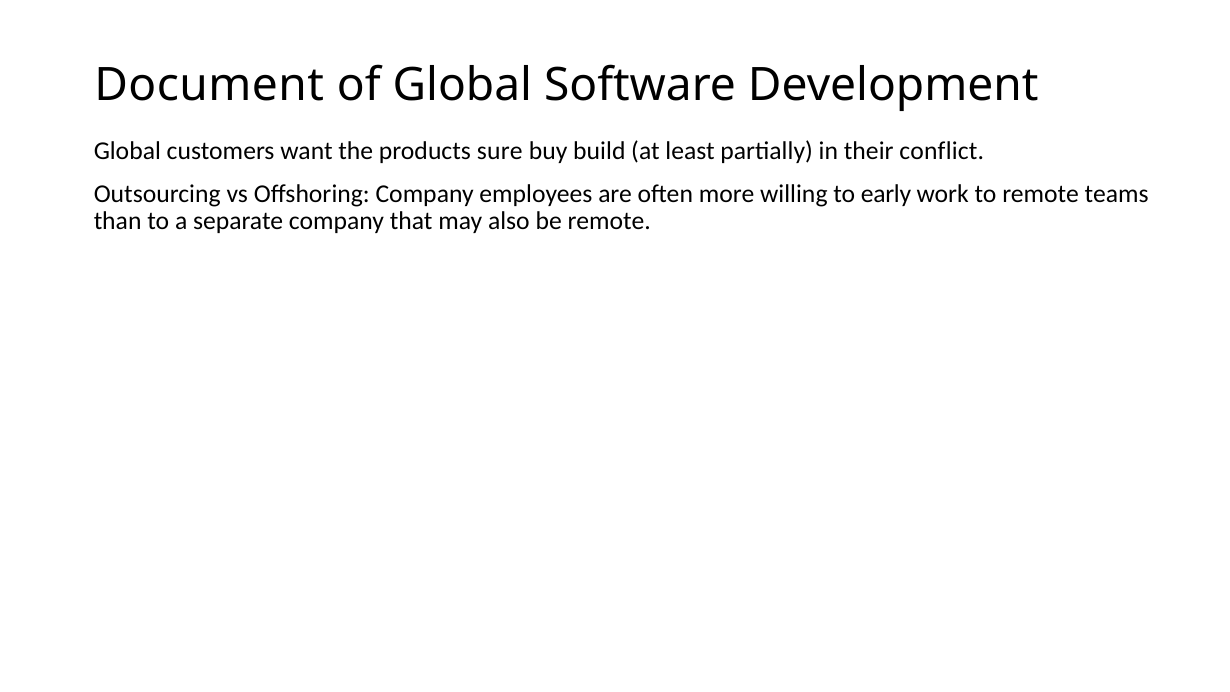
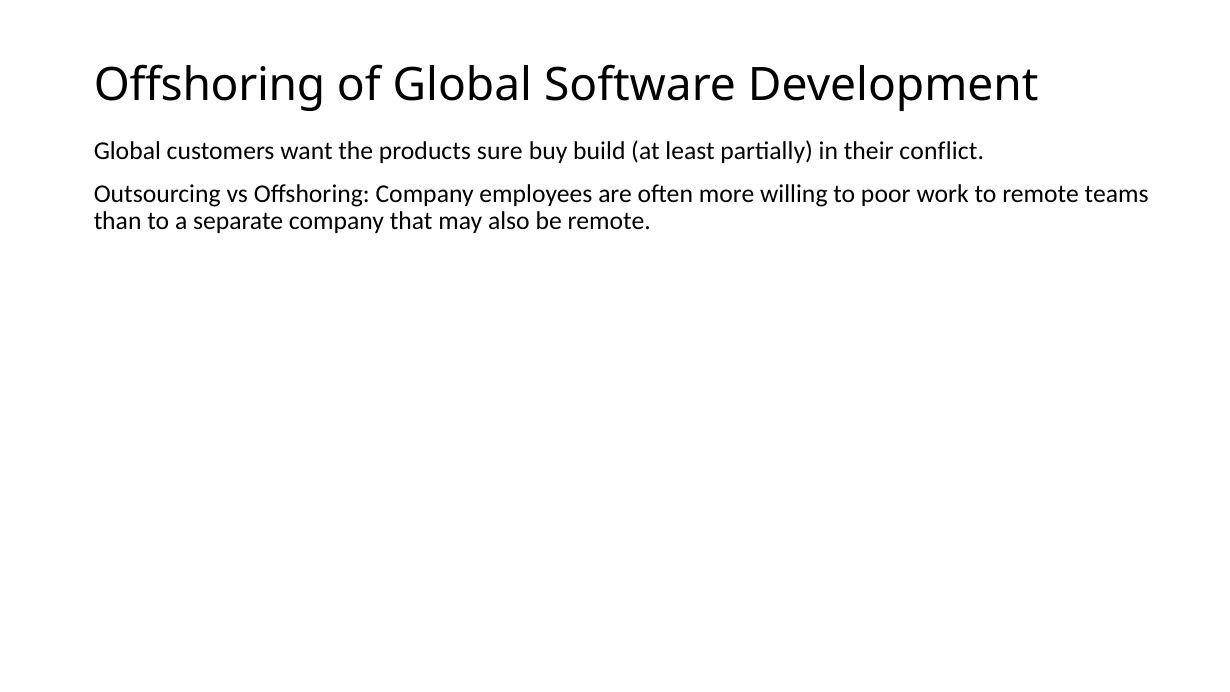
Document: Document -> Offshoring (210, 86)
early: early -> poor (886, 194)
